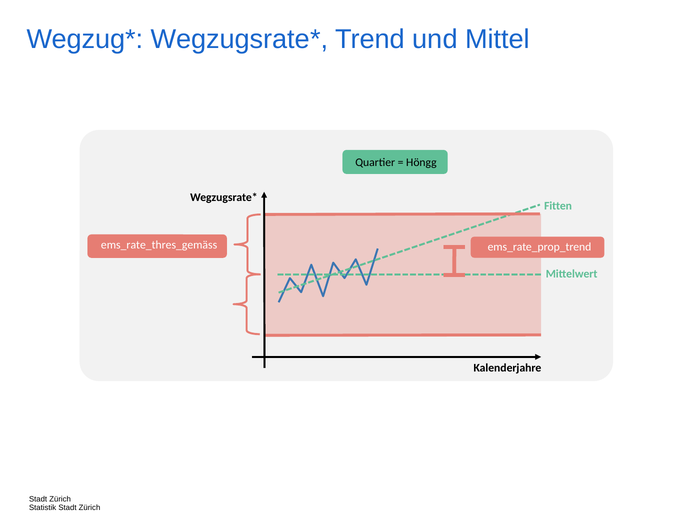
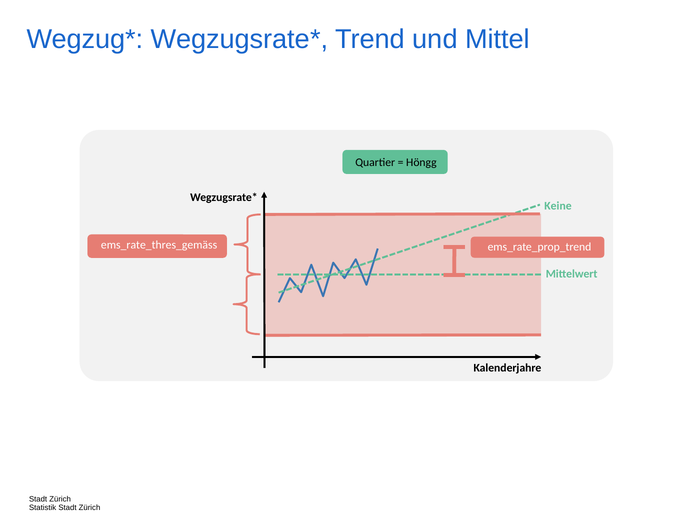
Fitten: Fitten -> Keine (558, 205)
